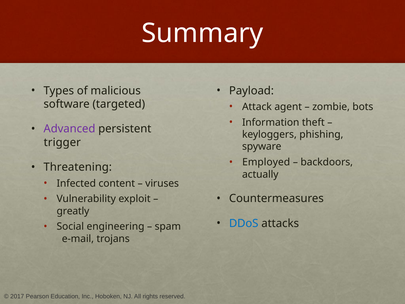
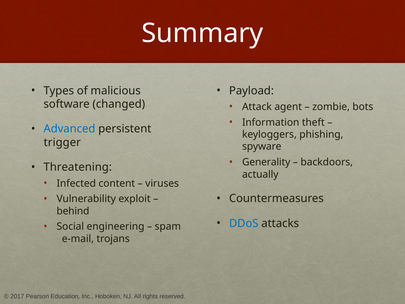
targeted: targeted -> changed (119, 104)
Advanced colour: purple -> blue (69, 129)
Employed: Employed -> Generality (266, 162)
greatly: greatly -> behind (73, 211)
